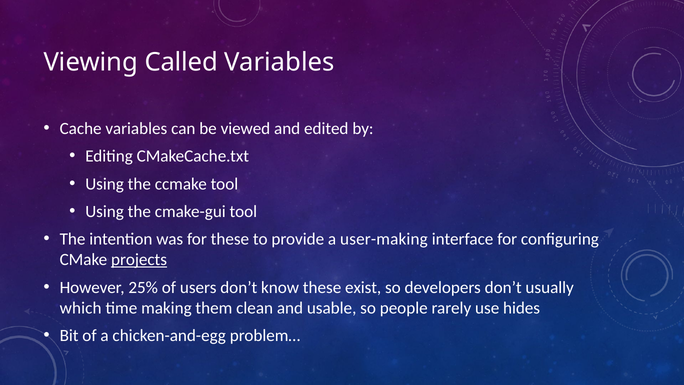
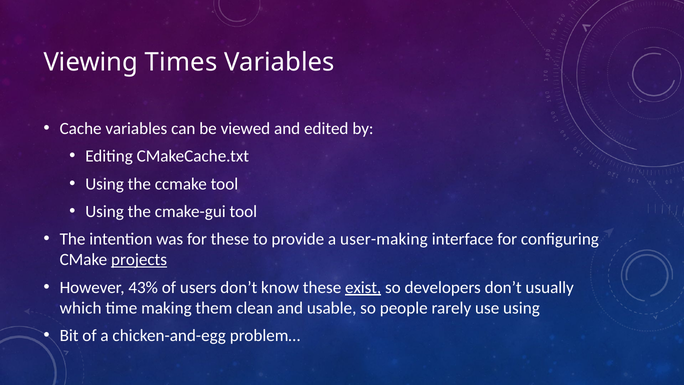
Called: Called -> Times (181, 62)
25%: 25% -> 43% (143, 287)
exist underline: none -> present (363, 287)
use hides: hides -> using (521, 308)
